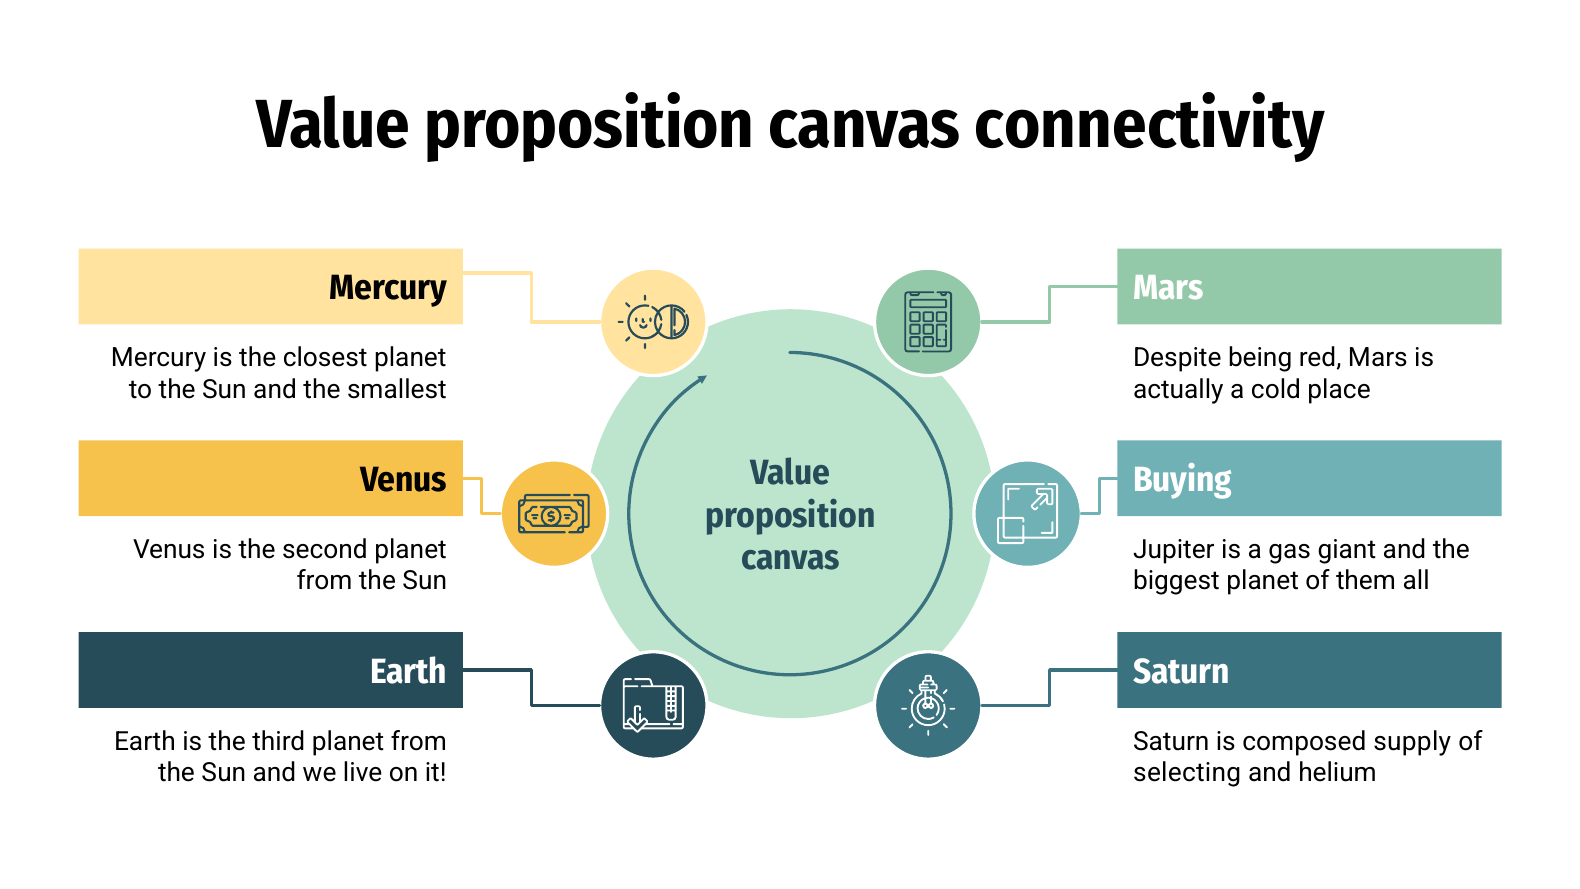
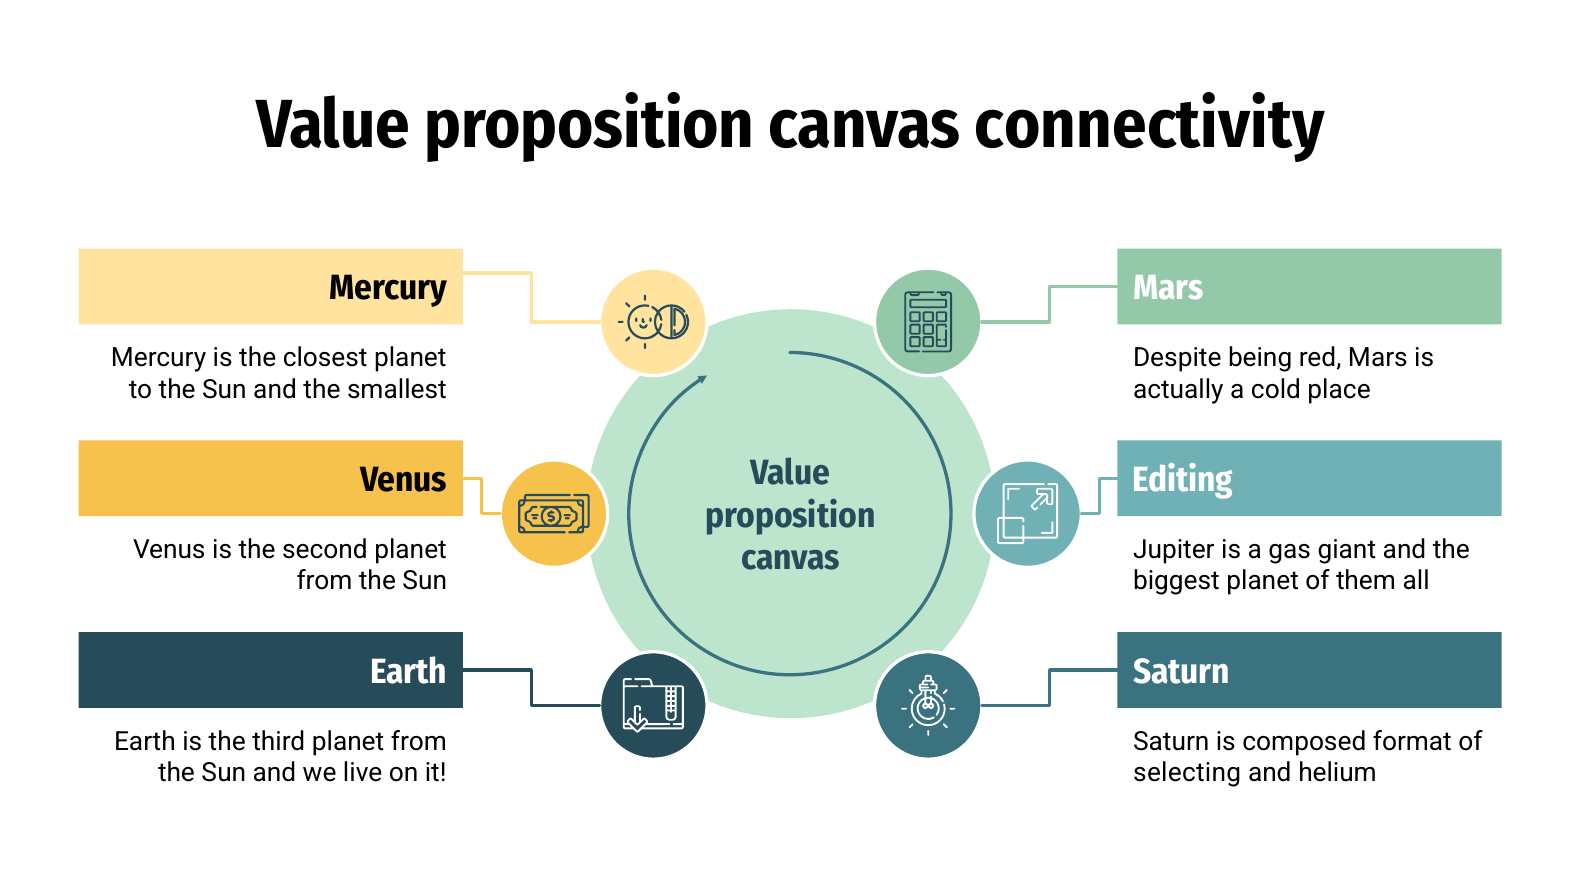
Buying: Buying -> Editing (1182, 480)
supply: supply -> format (1412, 741)
